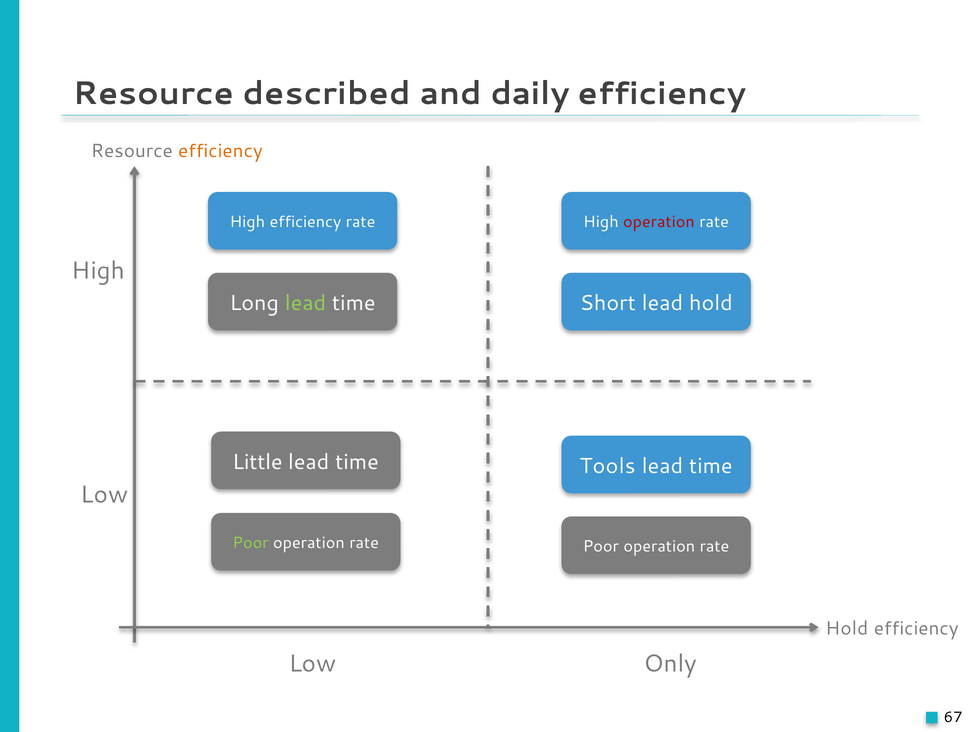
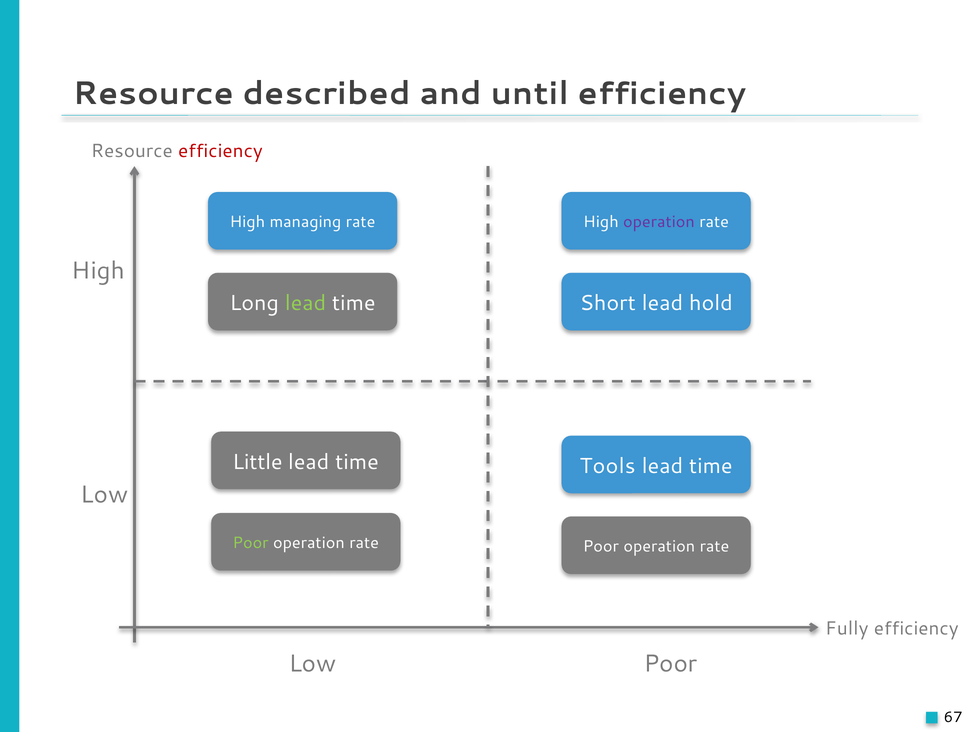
daily: daily -> until (530, 93)
efficiency colour: orange -> red (220, 151)
High efficiency: efficiency -> managing (305, 222)
operation colour: red -> purple (659, 222)
Hold: Hold -> Fully (847, 628)
Only: Only -> Poor (670, 664)
